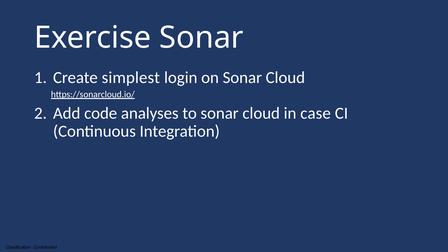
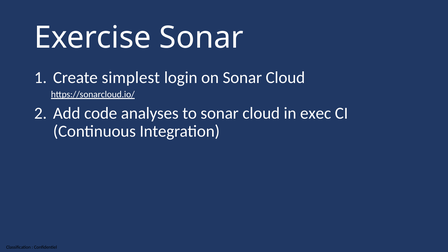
case: case -> exec (316, 113)
